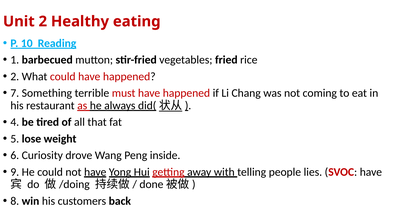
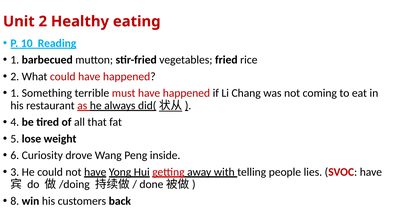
7: 7 -> 1 (15, 93)
9: 9 -> 3 (15, 172)
